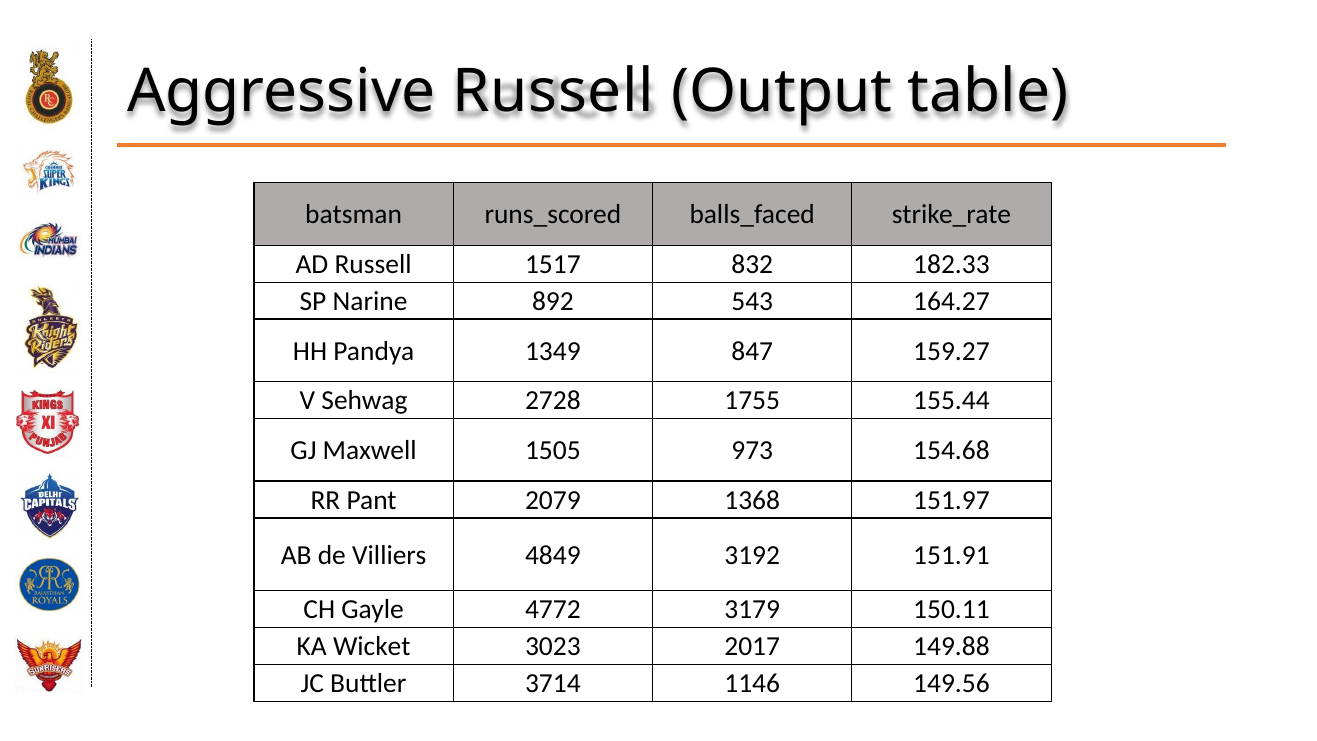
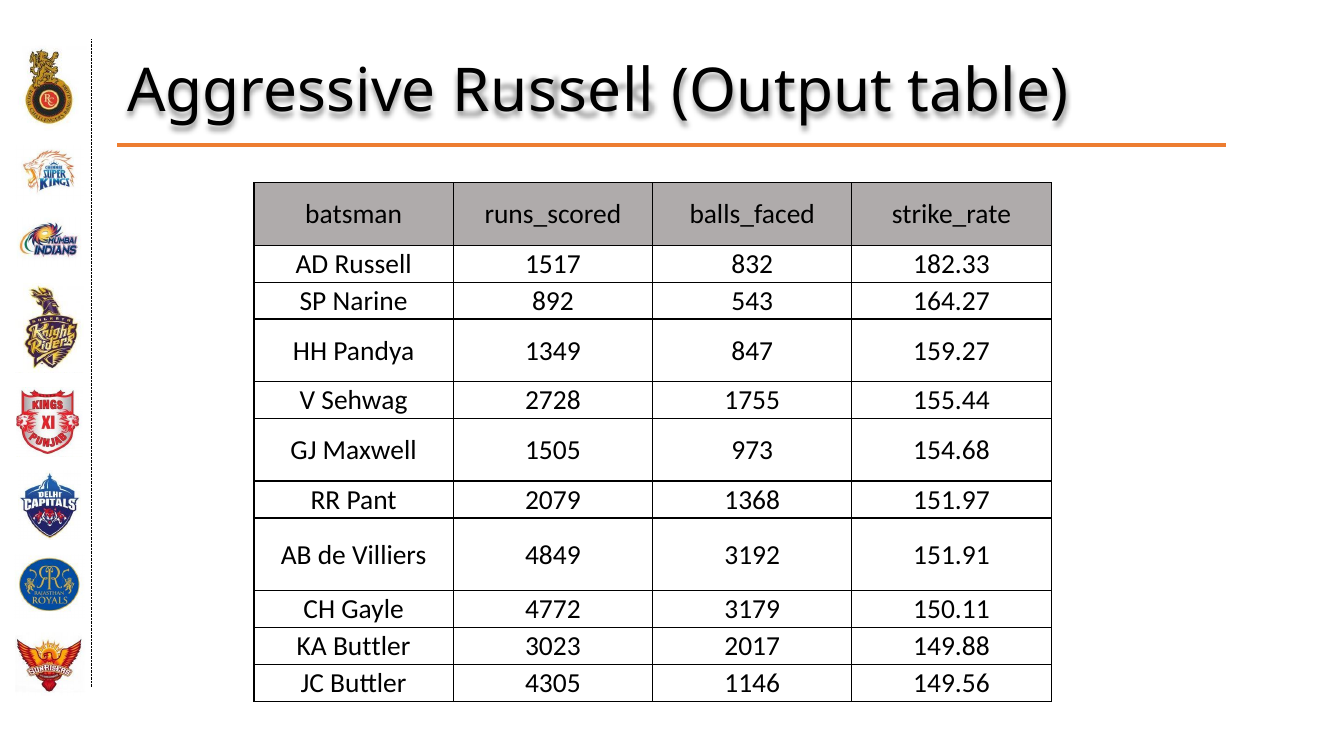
KA Wicket: Wicket -> Buttler (372, 647)
3714: 3714 -> 4305 (553, 683)
